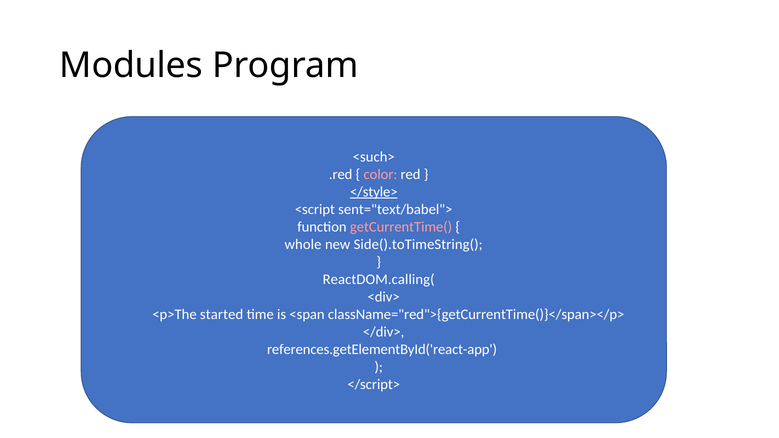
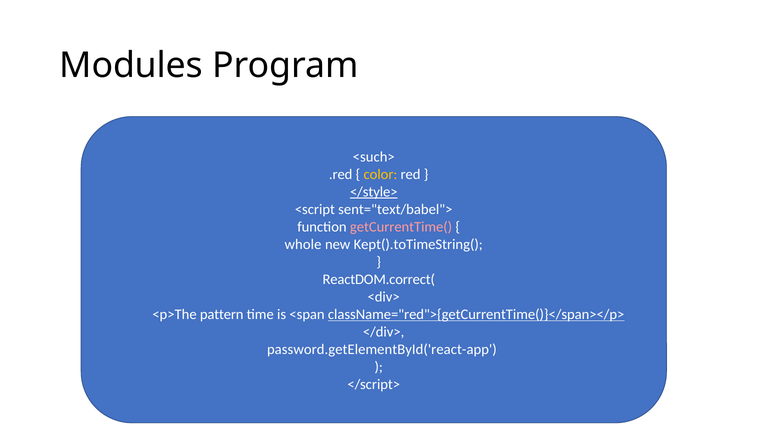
color colour: pink -> yellow (380, 174)
Side().toTimeString(: Side().toTimeString( -> Kept().toTimeString( (418, 245)
ReactDOM.calling(: ReactDOM.calling( -> ReactDOM.correct( (379, 280)
started: started -> pattern (222, 315)
className="red">{getCurrentTime()}</span></p> underline: none -> present (476, 315)
references.getElementById('react-app: references.getElementById('react-app -> password.getElementById('react-app (382, 350)
